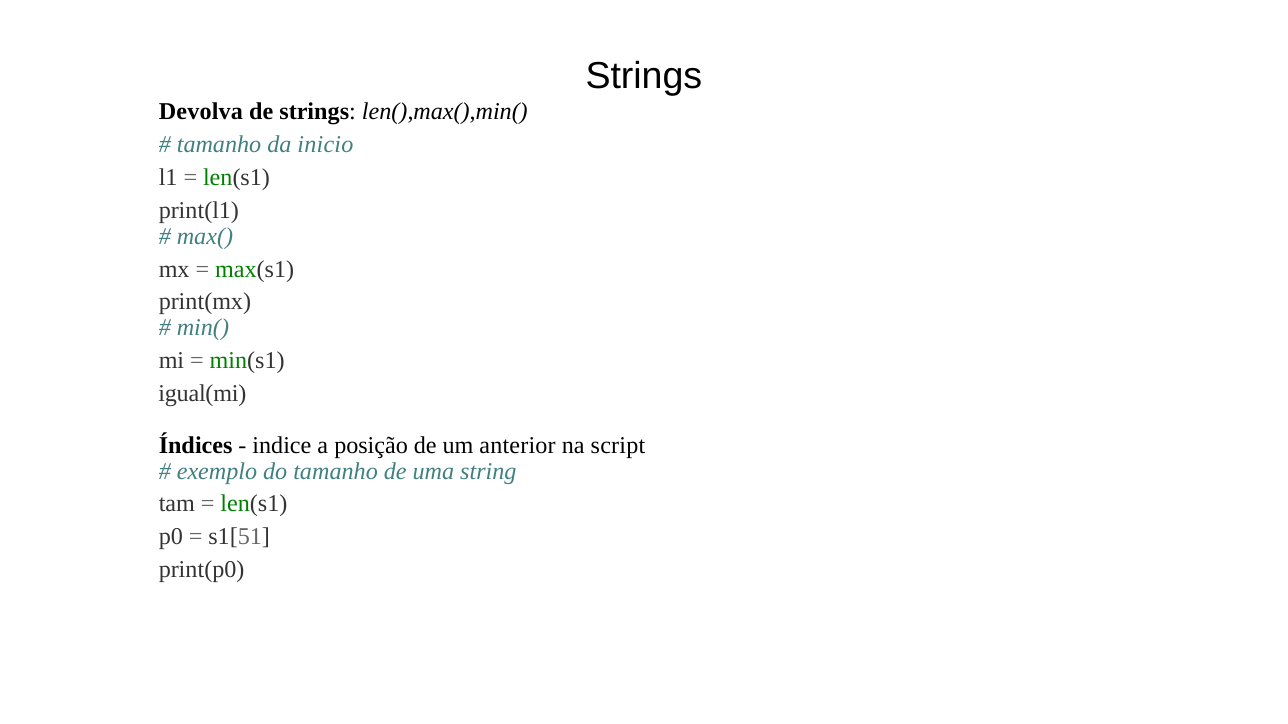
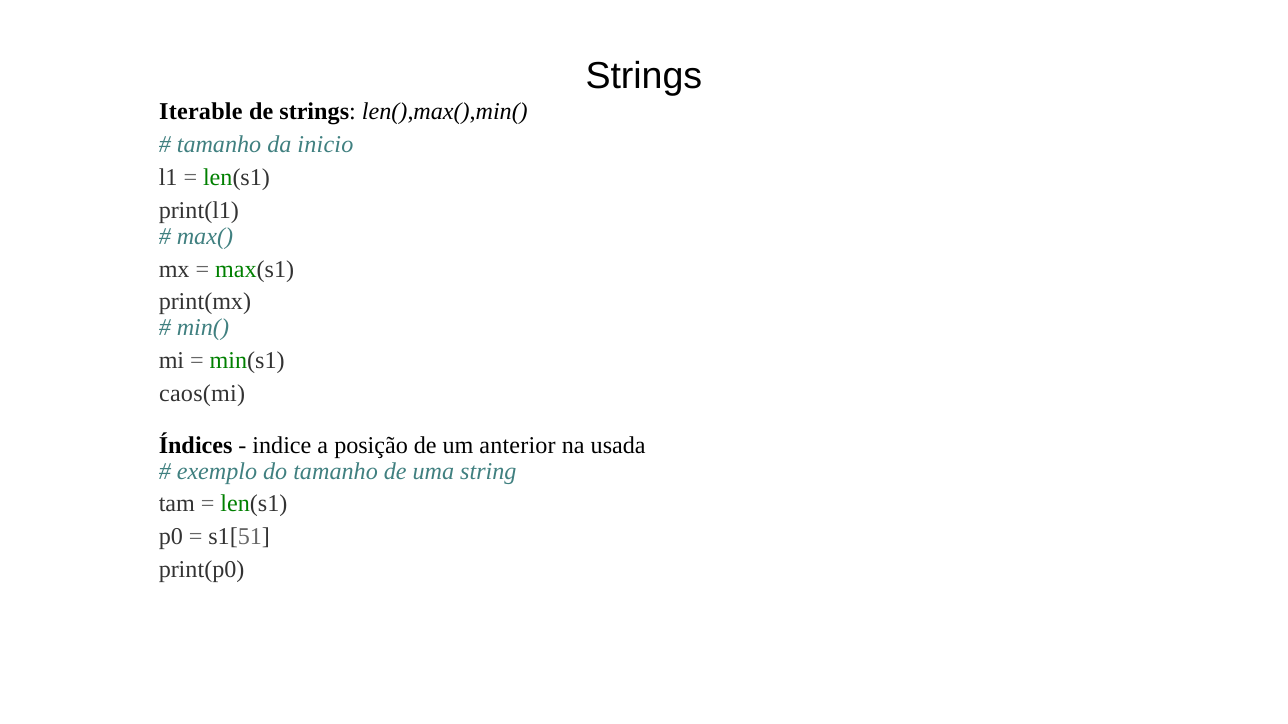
Devolva: Devolva -> Iterable (201, 112)
igual(mi: igual(mi -> caos(mi (202, 394)
script: script -> usada (618, 446)
